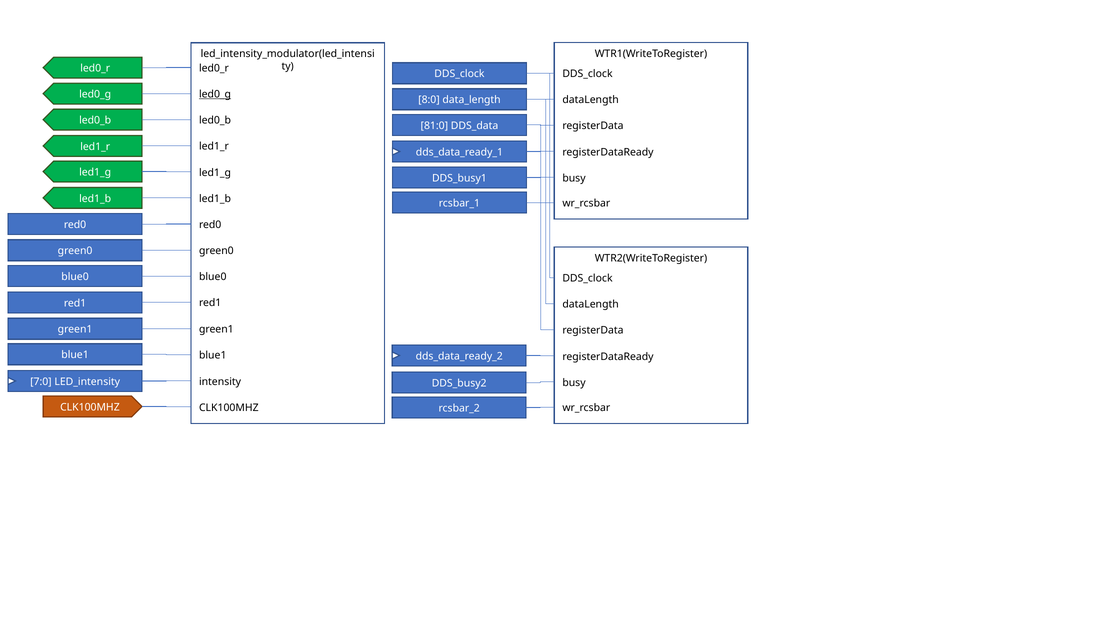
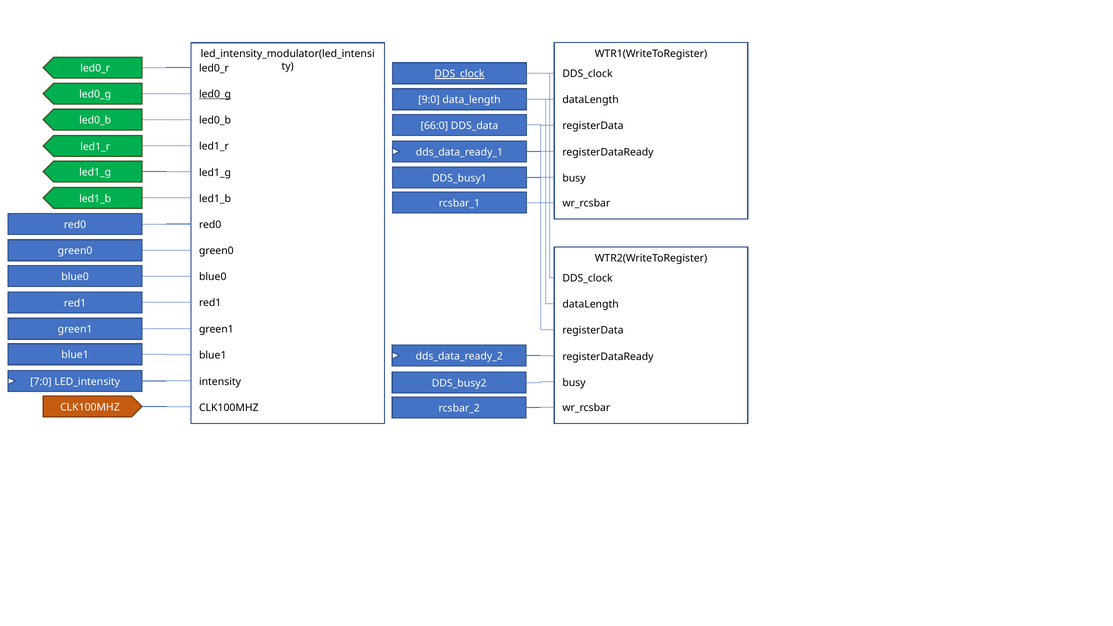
DDS_clock underline: none -> present (459, 74)
8:0: 8:0 -> 9:0 (429, 100)
81:0: 81:0 -> 66:0 (434, 126)
